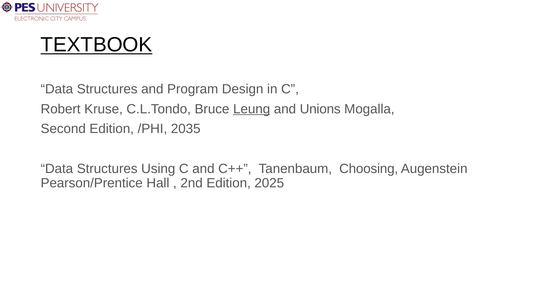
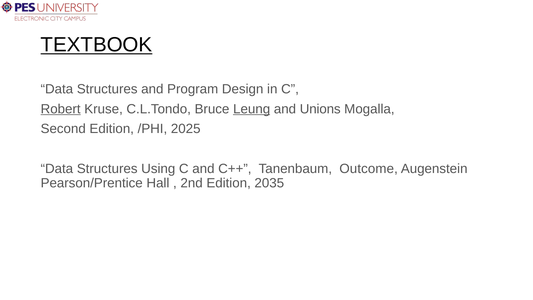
Robert underline: none -> present (61, 109)
2035: 2035 -> 2025 (186, 129)
Choosing: Choosing -> Outcome (369, 169)
2025: 2025 -> 2035 (269, 183)
